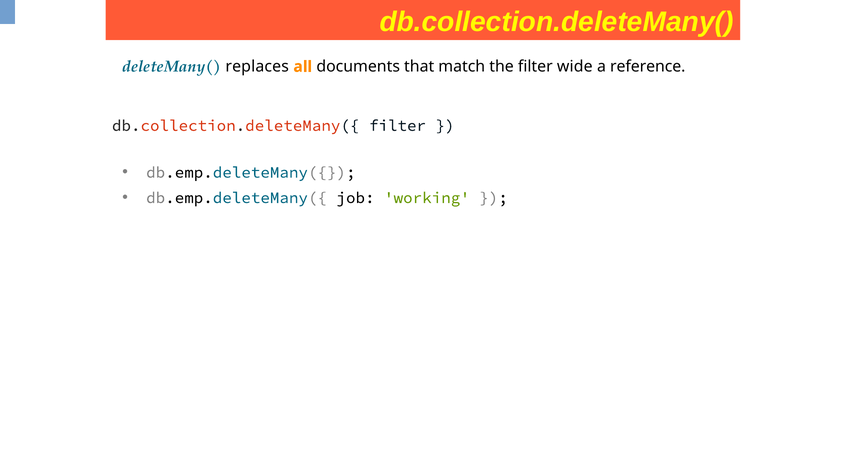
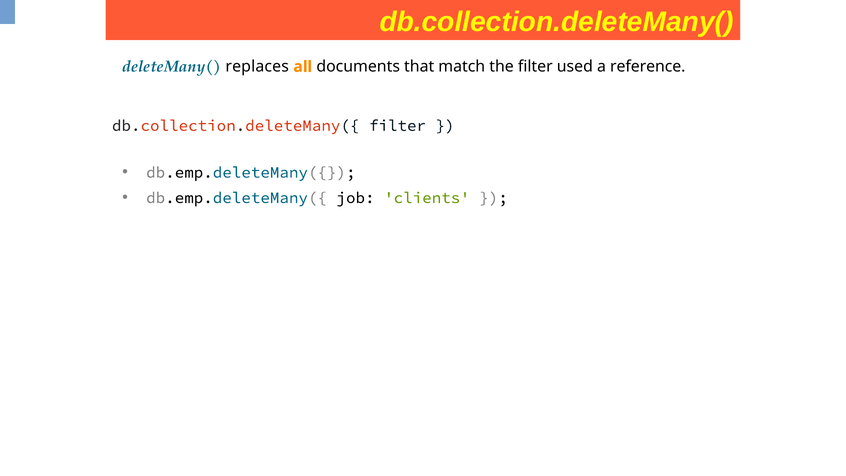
wide: wide -> used (575, 67)
working: working -> clients (427, 198)
